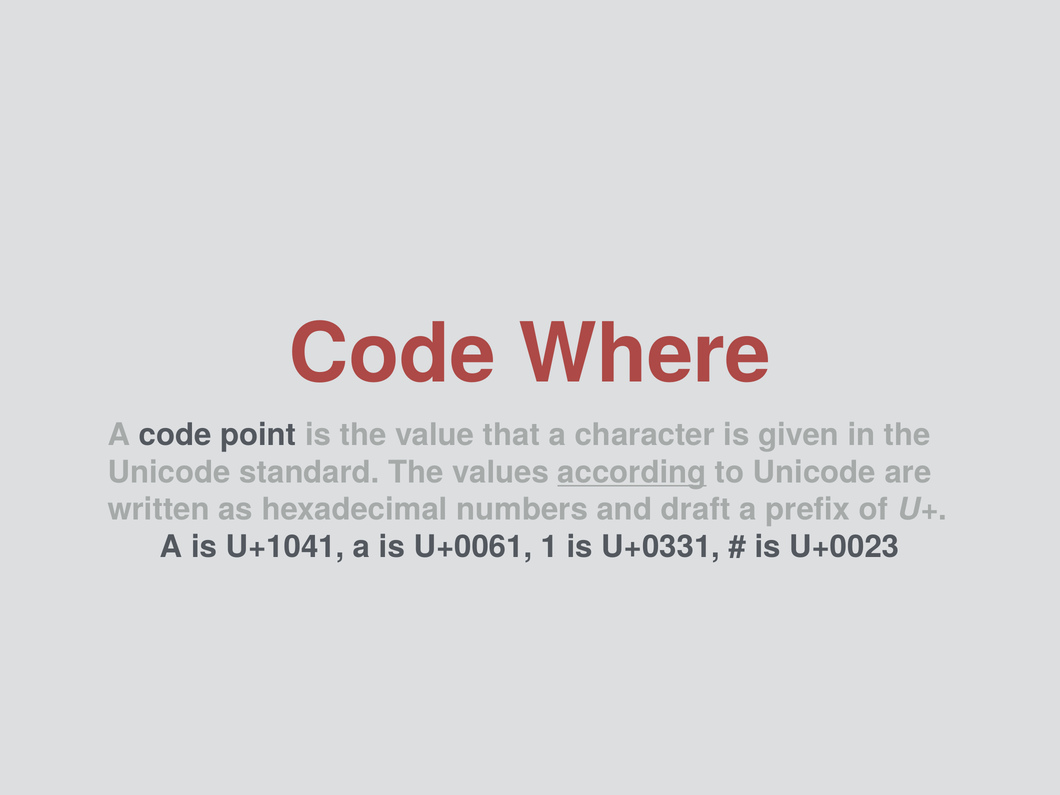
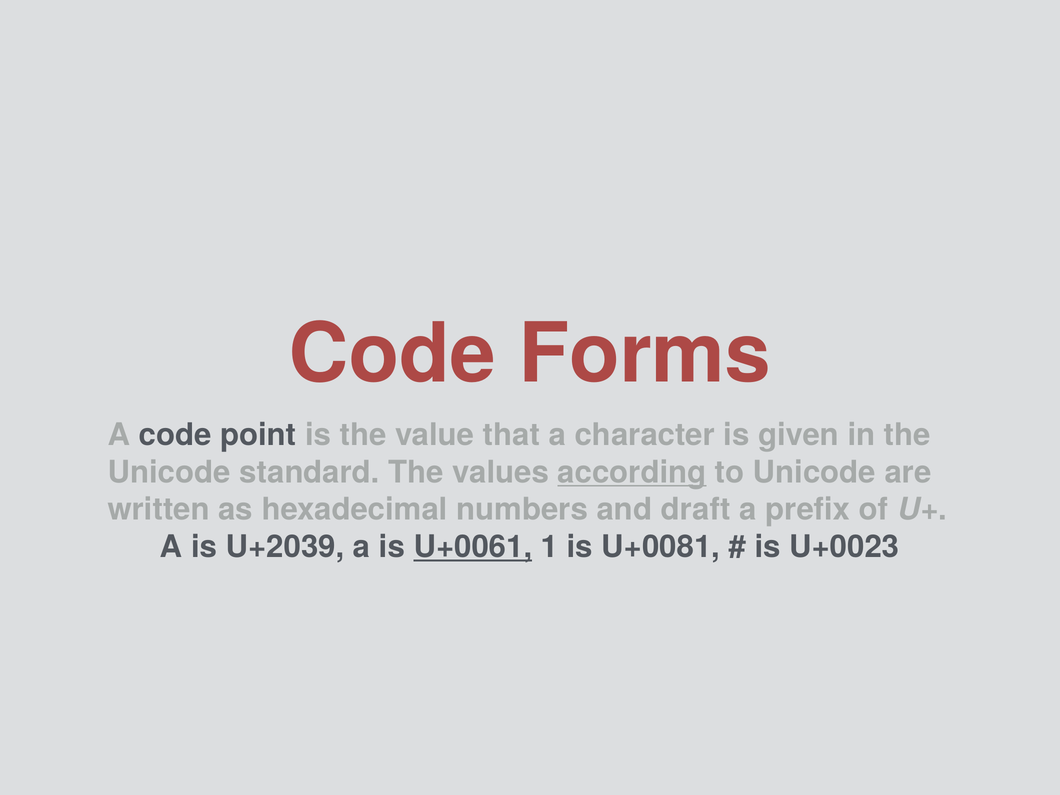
Where: Where -> Forms (645, 355)
U+1041: U+1041 -> U+2039 (285, 547)
U+0061 underline: none -> present (473, 547)
U+0331: U+0331 -> U+0081 (661, 547)
